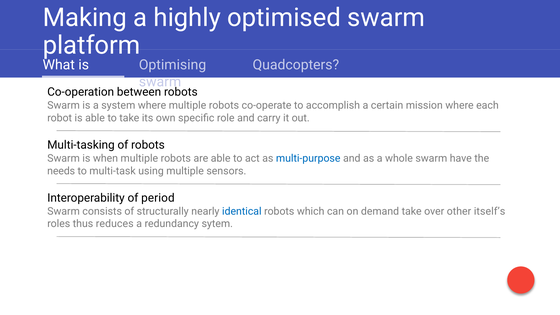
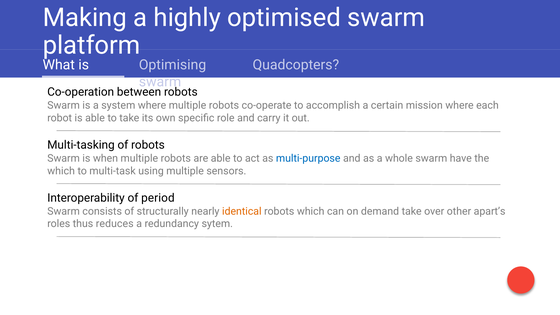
needs: needs -> which (61, 171)
identical colour: blue -> orange (242, 211)
itself’s: itself’s -> apart’s (490, 211)
